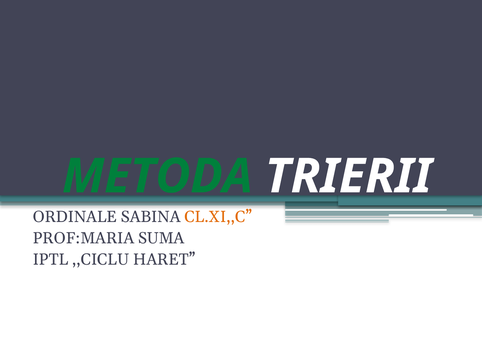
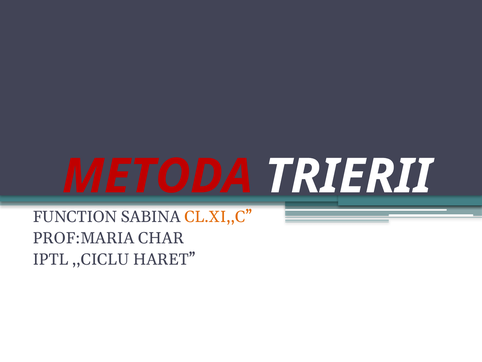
METODA colour: green -> red (157, 176)
ORDINALE: ORDINALE -> FUNCTION (75, 217)
SUMA: SUMA -> CHAR (161, 238)
